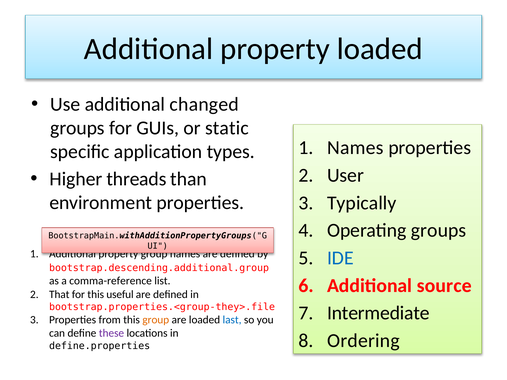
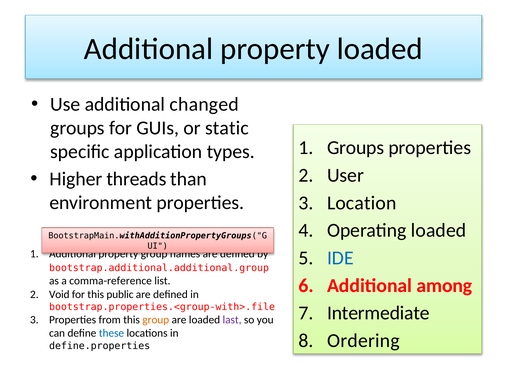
Names: Names -> Groups (356, 148)
Typically: Typically -> Location (362, 203)
Operating groups: groups -> loaded (439, 231)
bootstrap.descending.additional.group: bootstrap.descending.additional.group -> bootstrap.additional.additional.group (159, 268)
source: source -> among (444, 286)
That: That -> Void (59, 295)
useful: useful -> public (120, 295)
bootstrap.properties.<group-they>.file: bootstrap.properties.<group-they>.file -> bootstrap.properties.<group-with>.file (162, 307)
last colour: blue -> purple (232, 320)
these colour: purple -> blue (111, 333)
